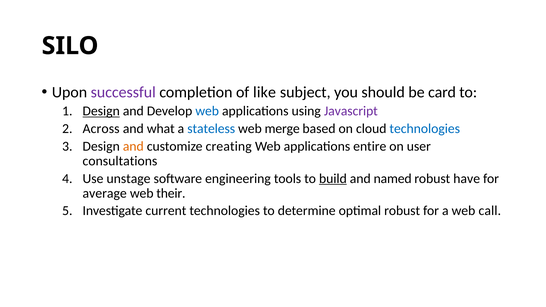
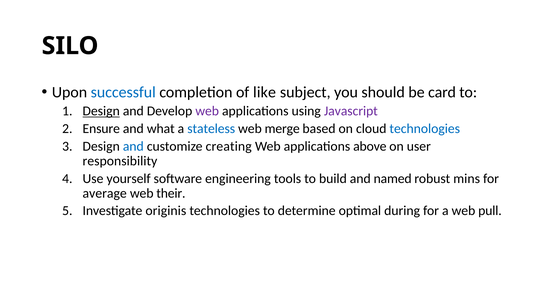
successful colour: purple -> blue (123, 92)
web colour: blue -> purple (207, 111)
Across: Across -> Ensure (101, 129)
and colour: orange -> blue (133, 146)
entire: entire -> above (370, 146)
consultations: consultations -> responsibility (120, 161)
unstage: unstage -> yourself (129, 179)
build underline: present -> none (333, 179)
have: have -> mins (467, 179)
current: current -> originis (166, 211)
optimal robust: robust -> during (402, 211)
call: call -> pull (490, 211)
